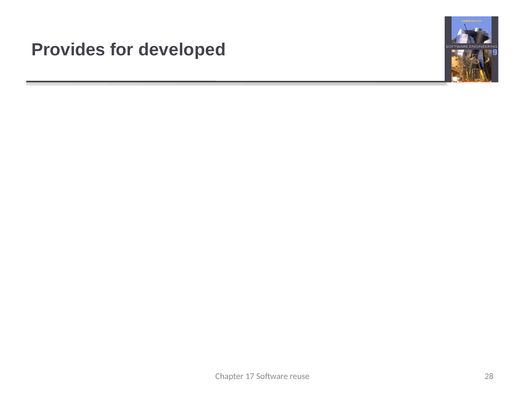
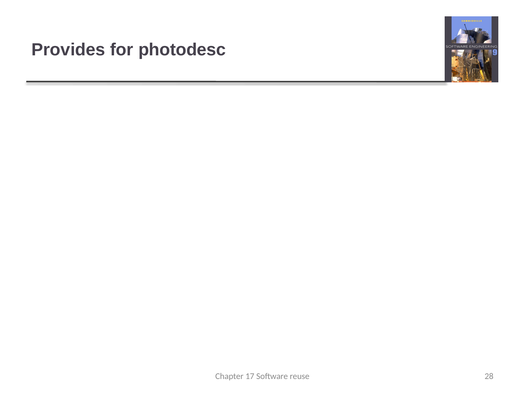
developed: developed -> photodesc (182, 50)
